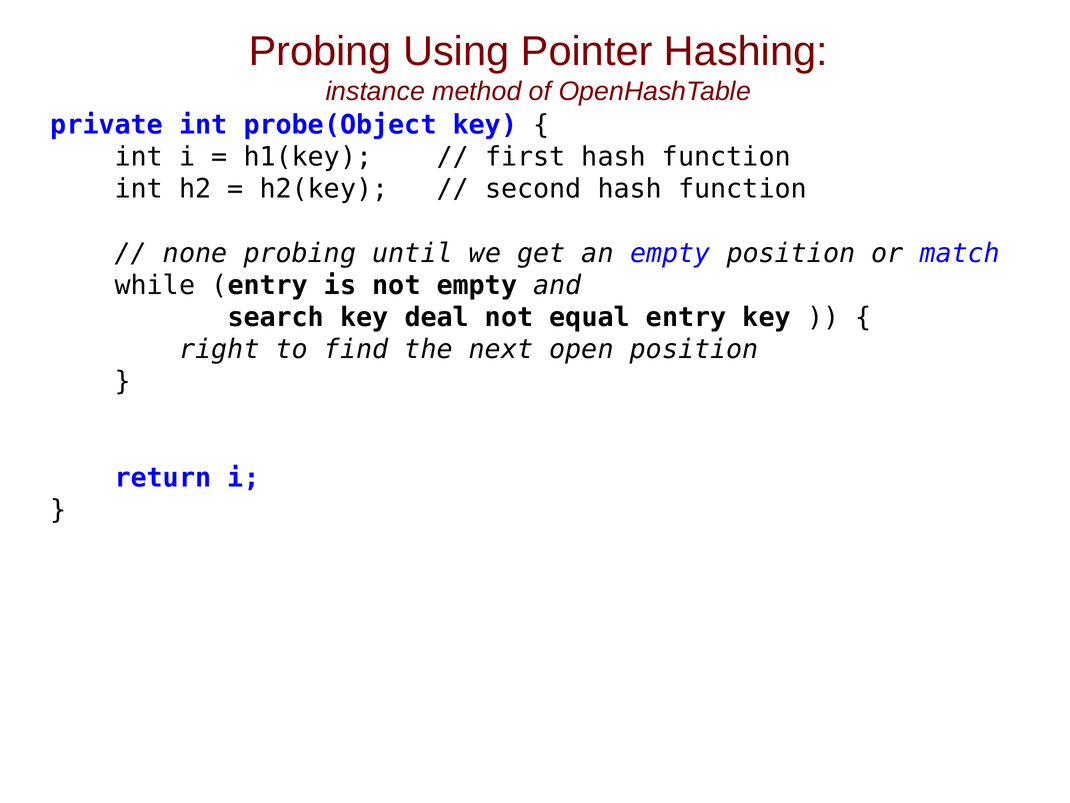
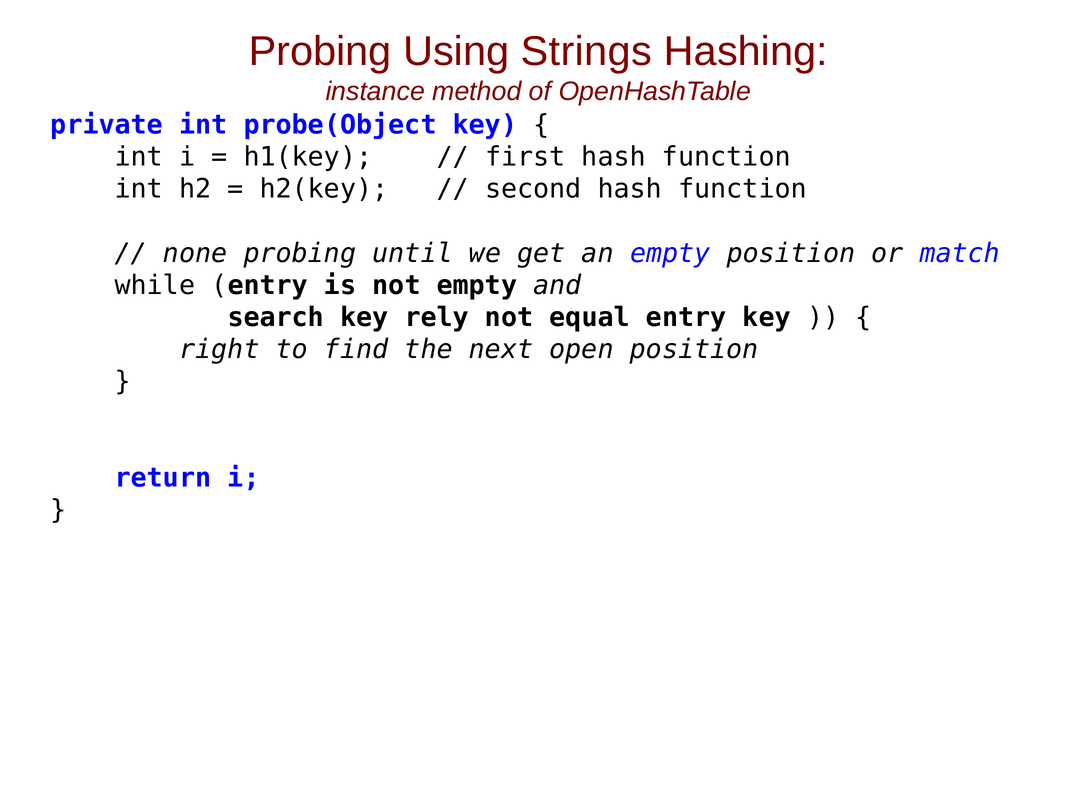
Pointer: Pointer -> Strings (587, 51)
deal: deal -> rely (437, 317)
